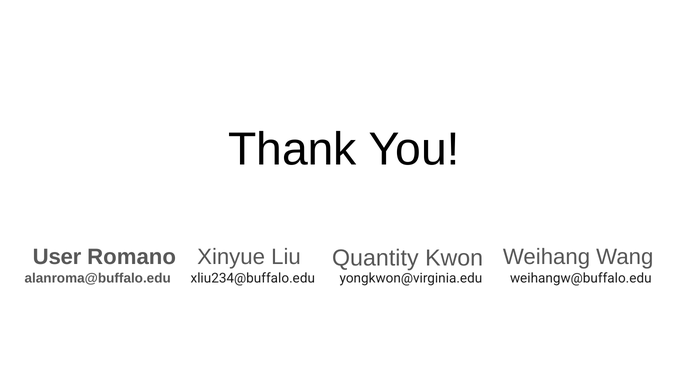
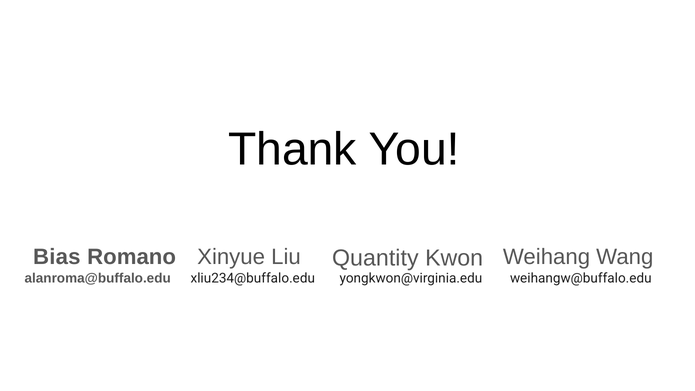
User: User -> Bias (57, 257)
